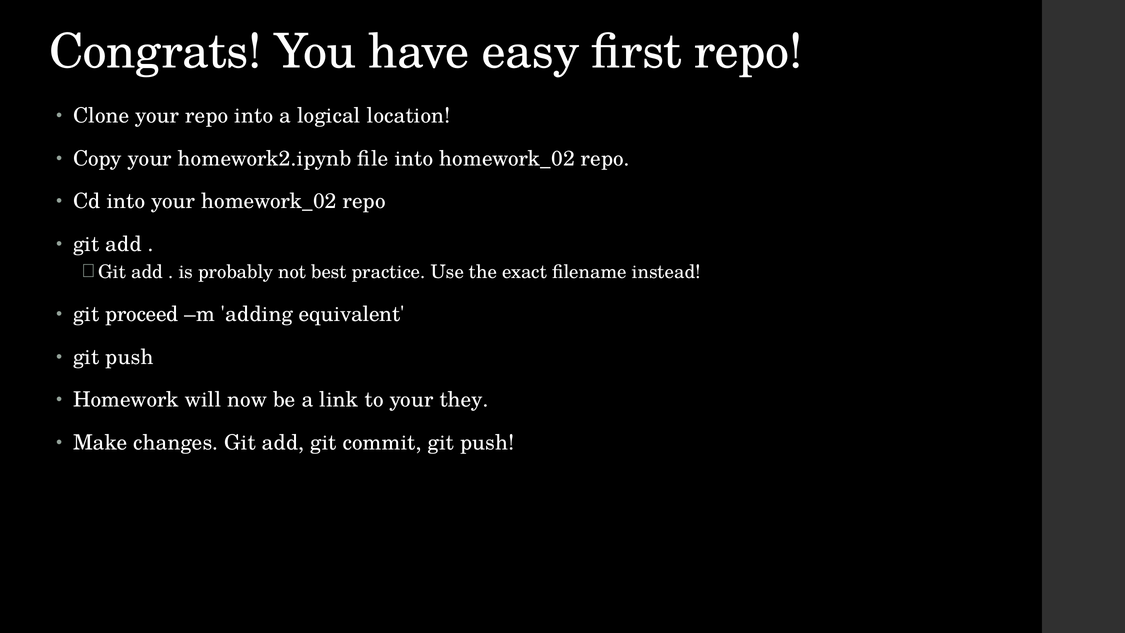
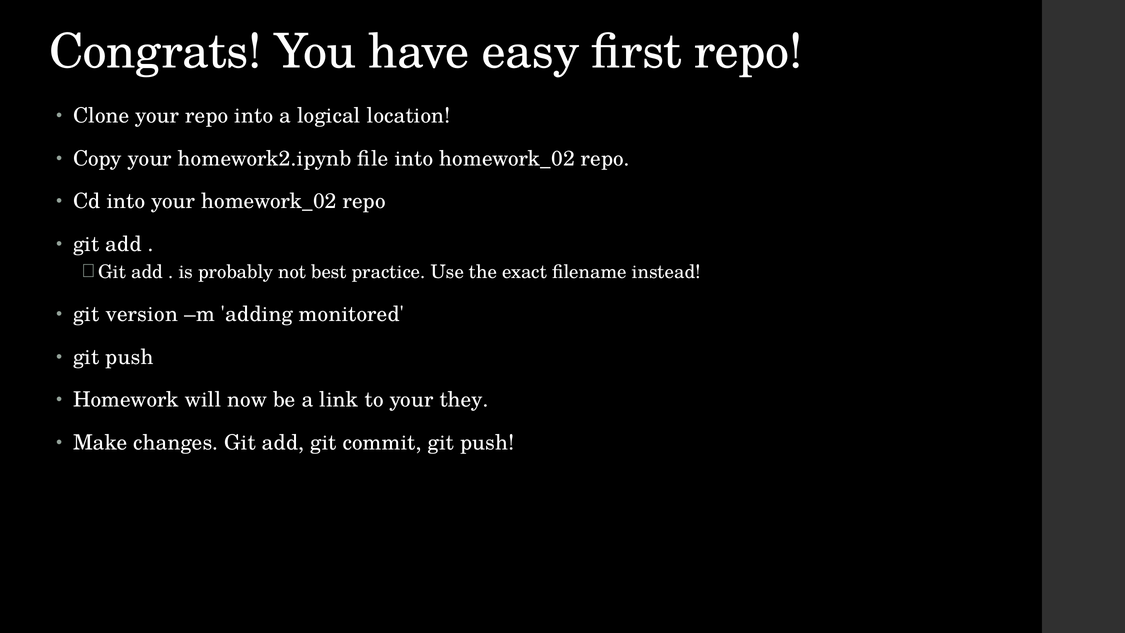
proceed: proceed -> version (142, 314)
equivalent: equivalent -> monitored (352, 314)
